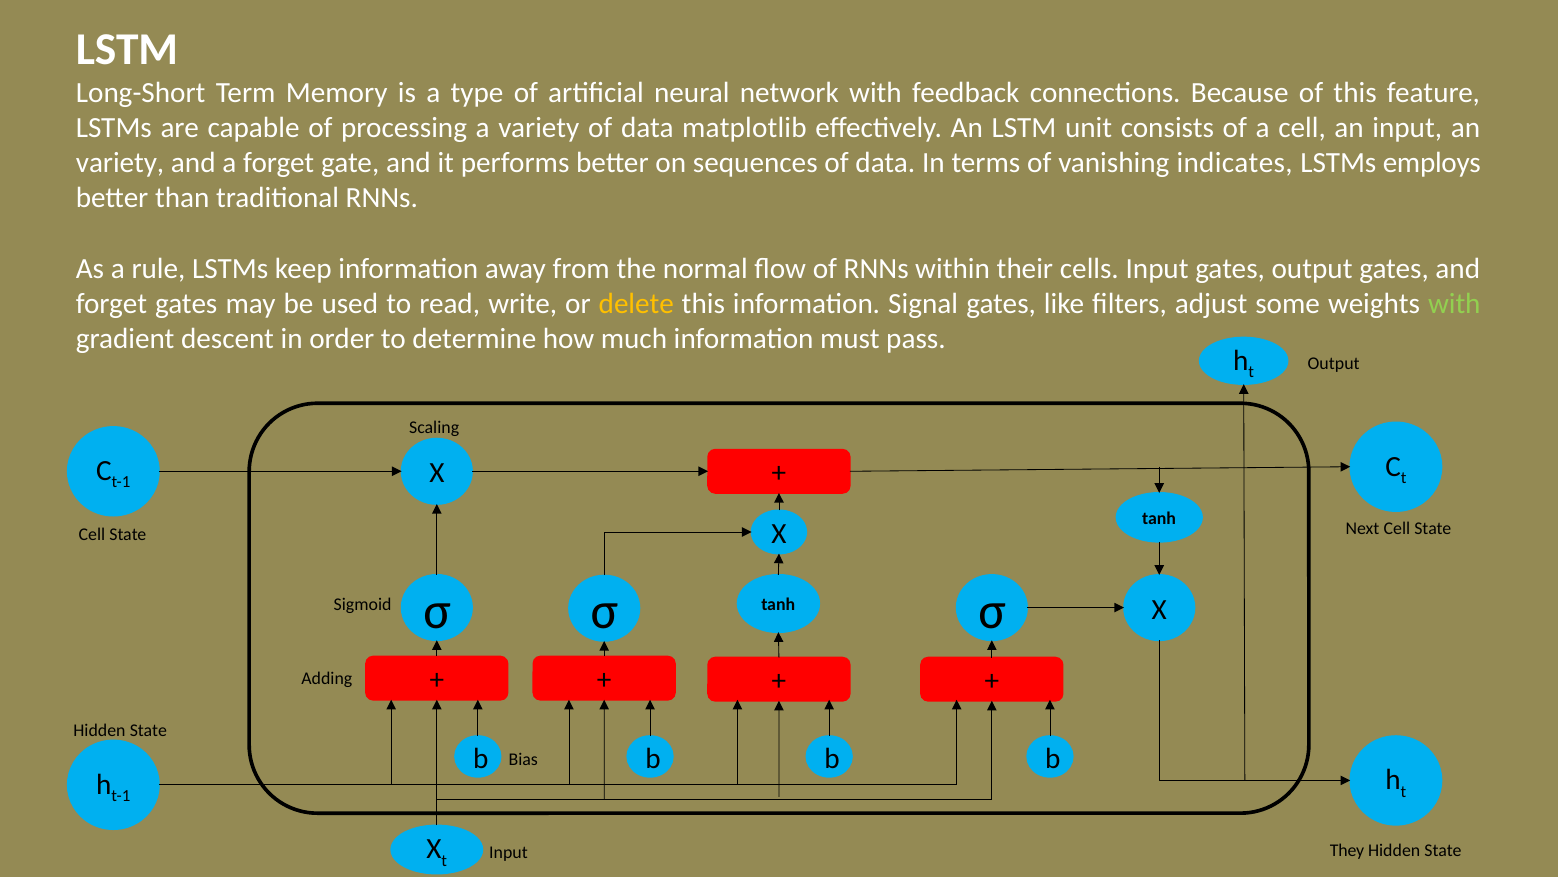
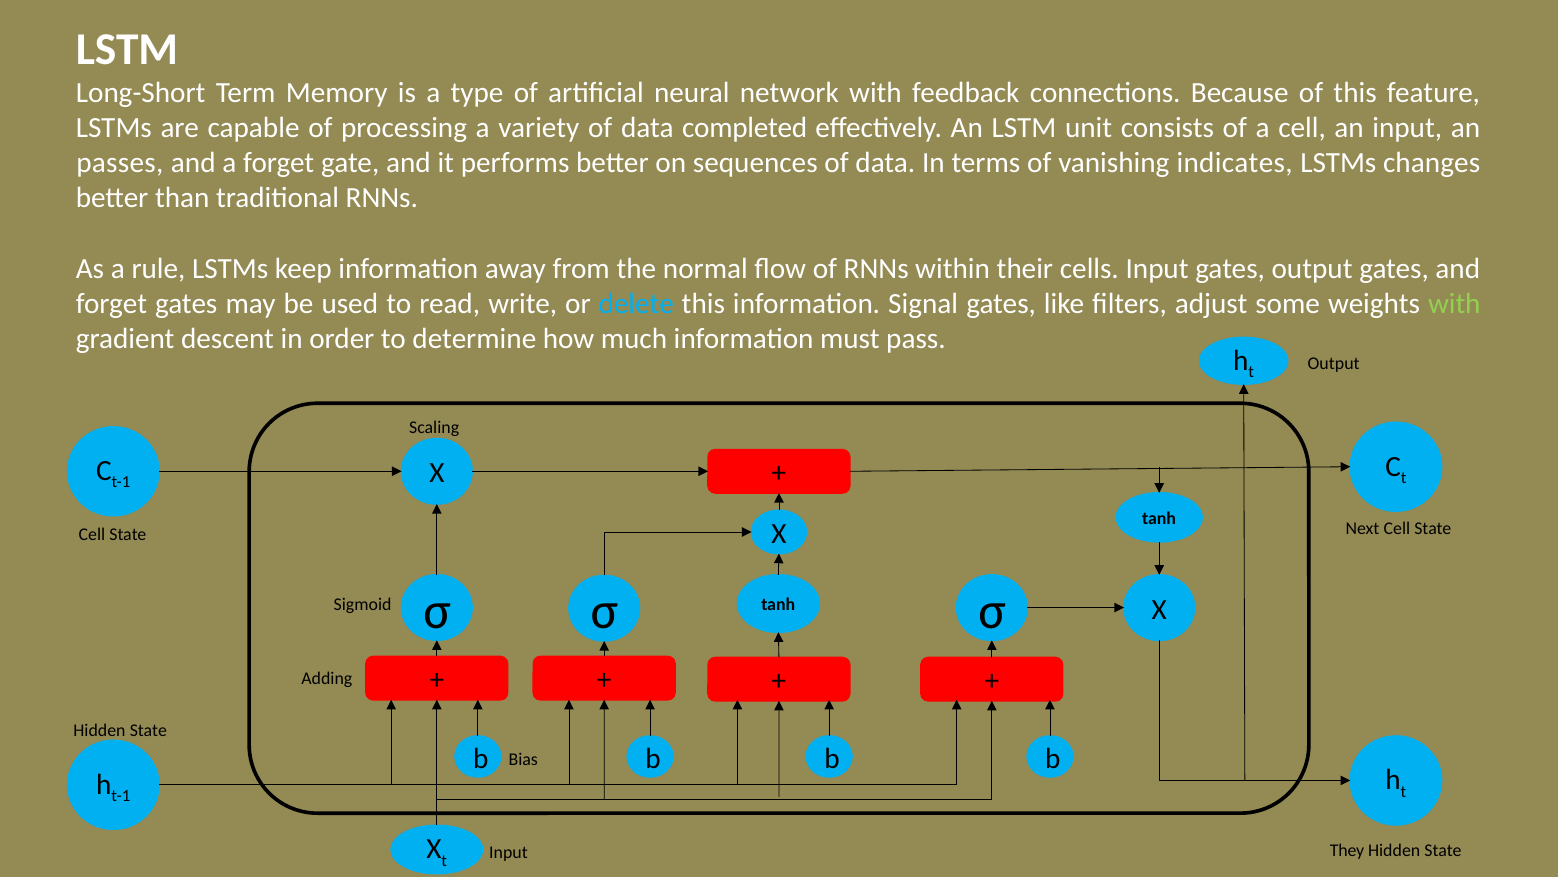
matplotlib: matplotlib -> completed (745, 128)
variety: variety -> passes (120, 163)
employs: employs -> changes (1432, 163)
delete colour: yellow -> light blue (636, 303)
